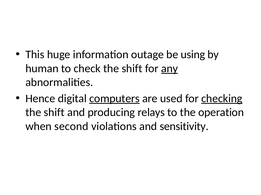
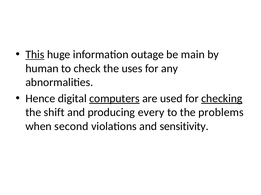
This underline: none -> present (35, 55)
using: using -> main (193, 55)
check the shift: shift -> uses (132, 69)
any underline: present -> none (170, 69)
relays: relays -> every (151, 113)
operation: operation -> problems (221, 113)
